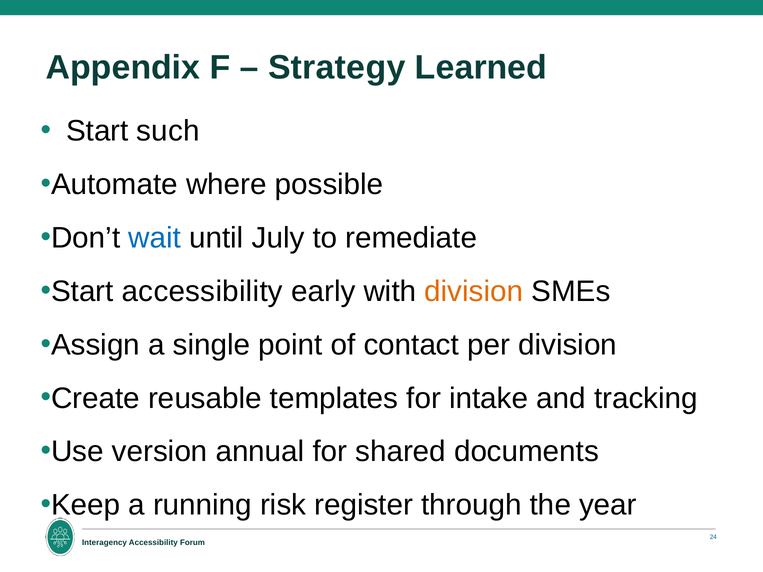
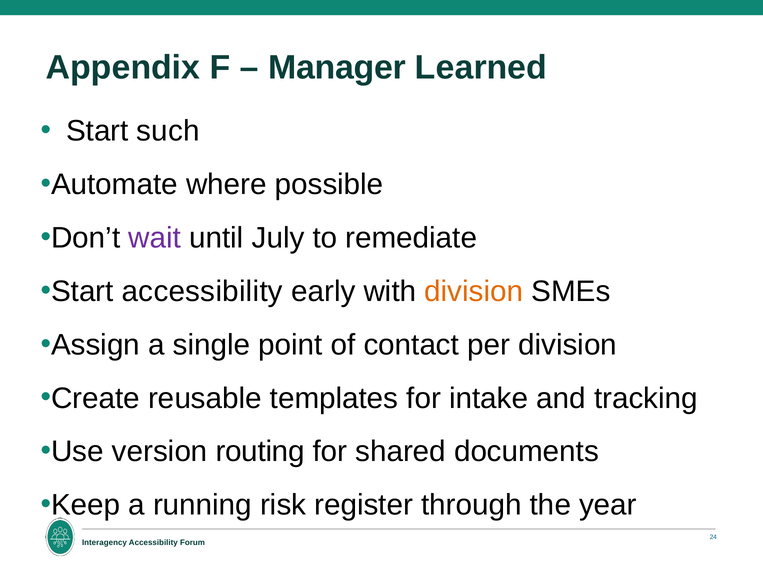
Strategy: Strategy -> Manager (337, 68)
wait colour: blue -> purple (155, 238)
annual: annual -> routing (260, 452)
